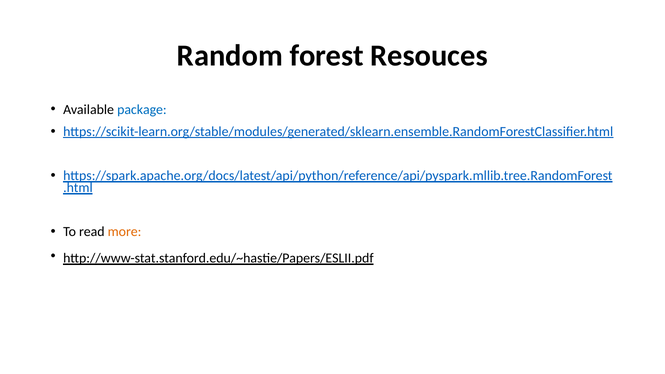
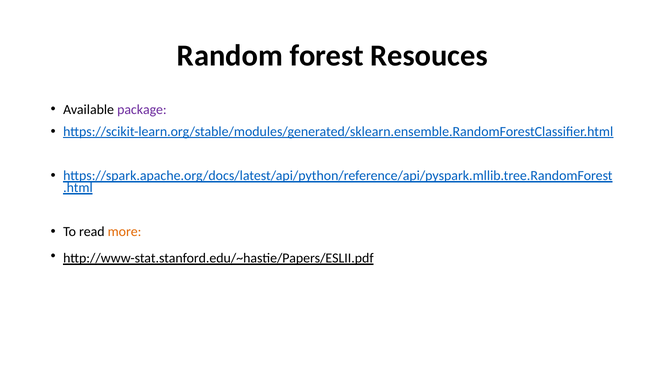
package colour: blue -> purple (142, 109)
